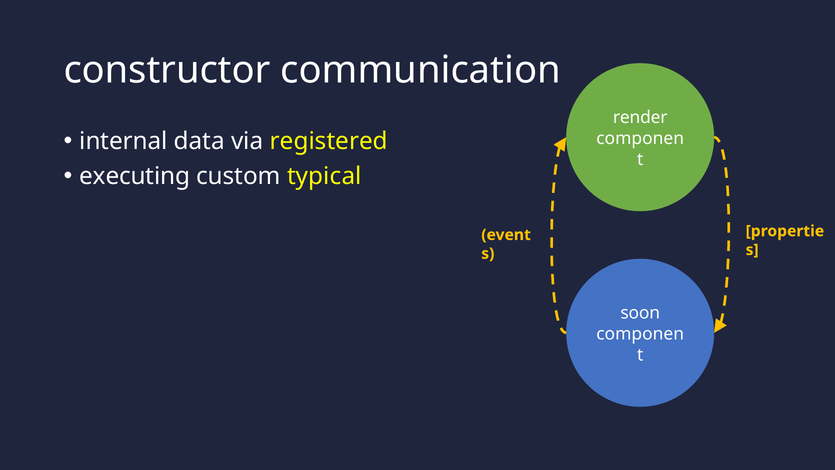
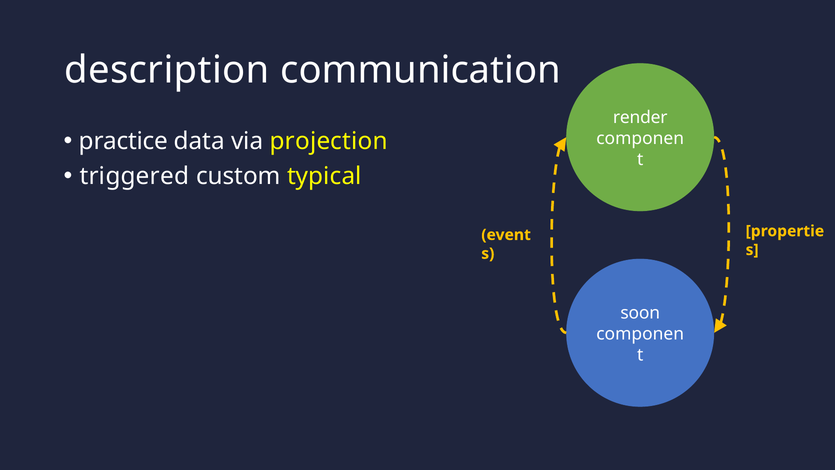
constructor: constructor -> description (167, 70)
internal: internal -> practice (124, 141)
registered: registered -> projection (329, 141)
executing: executing -> triggered (134, 176)
